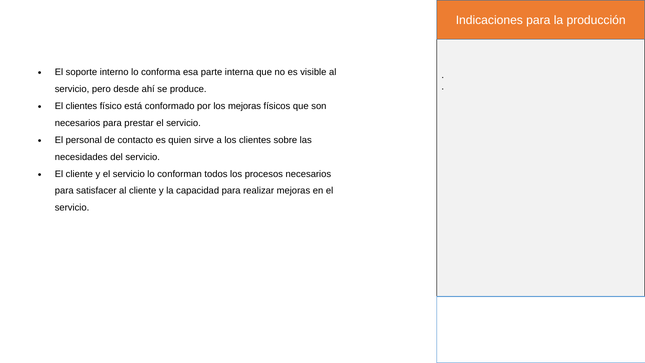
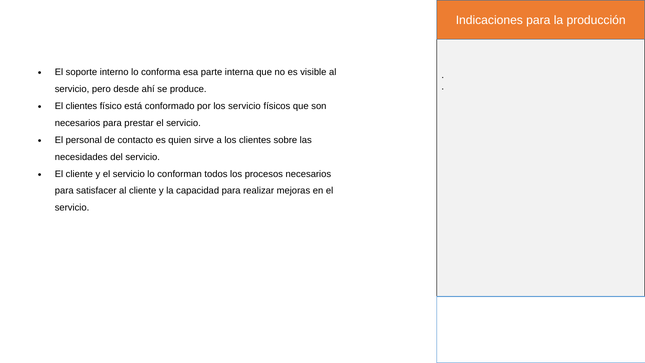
los mejoras: mejoras -> servicio (244, 106)
